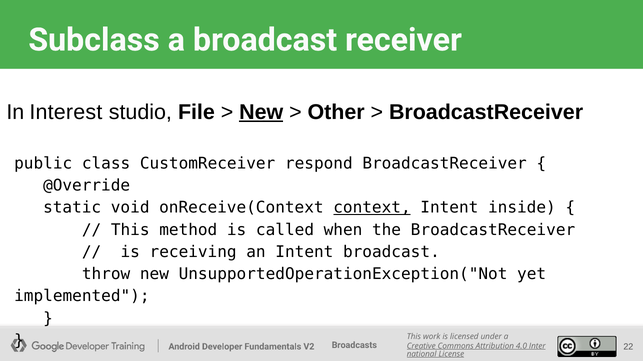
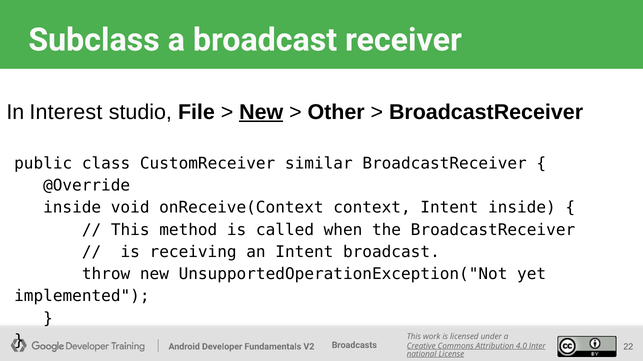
respond: respond -> similar (319, 164)
static: static -> inside (72, 208)
context underline: present -> none (372, 208)
